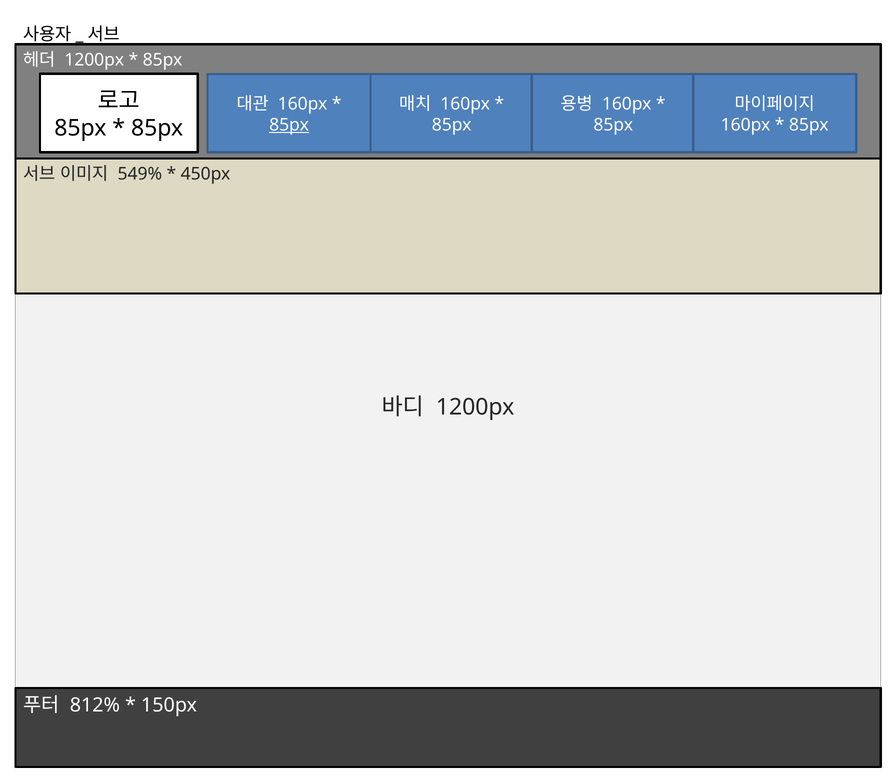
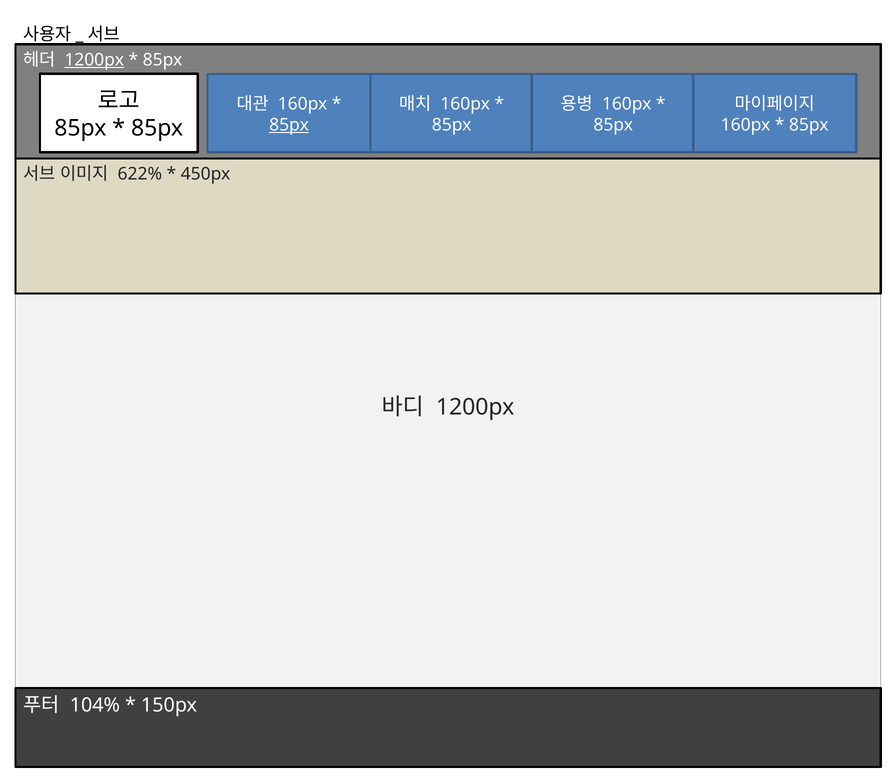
1200px underline: none -> present (94, 60)
549%: 549% -> 622% (140, 174)
812%: 812% -> 104% (95, 705)
